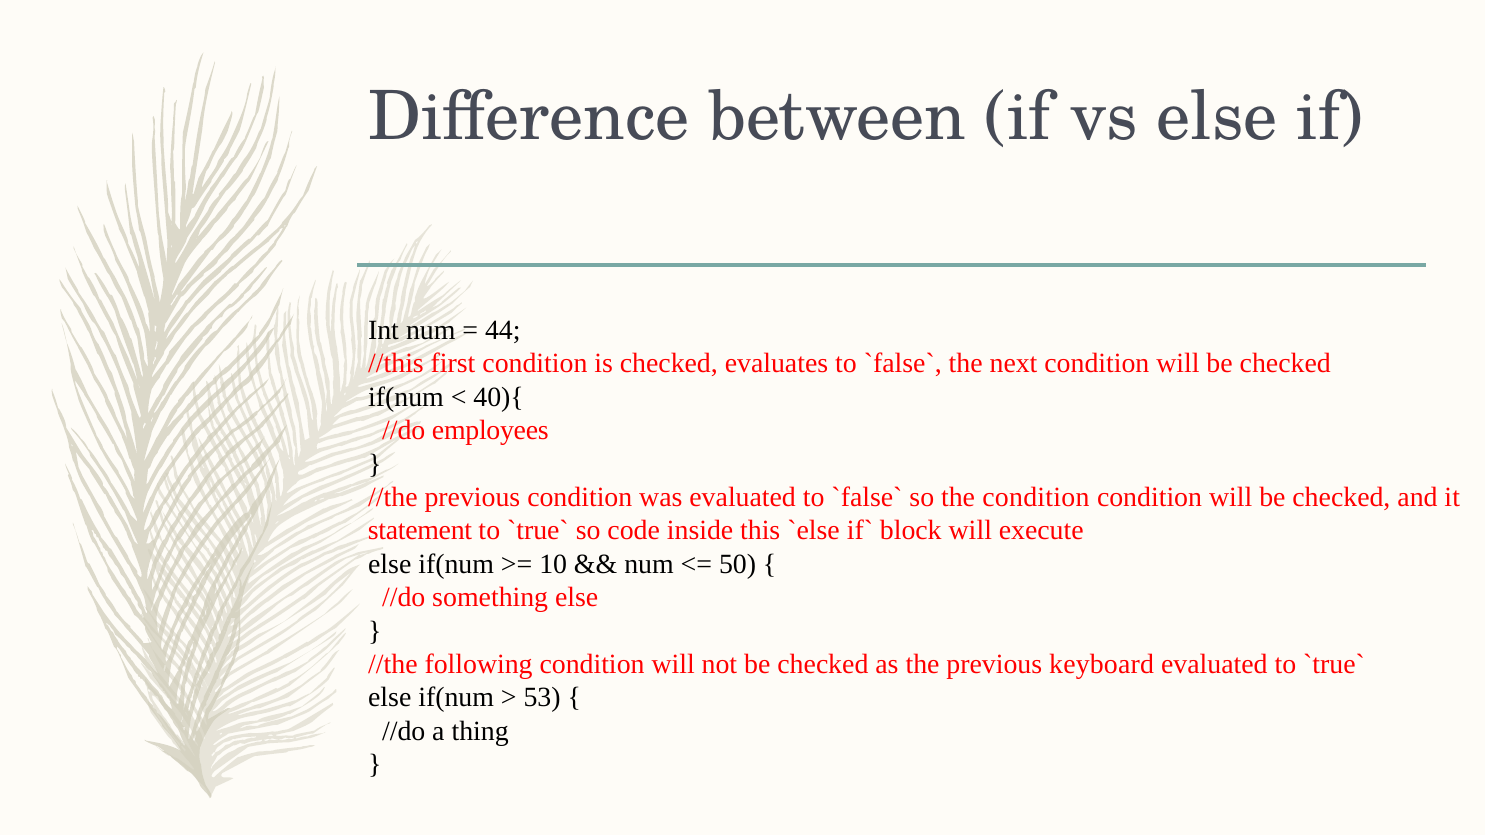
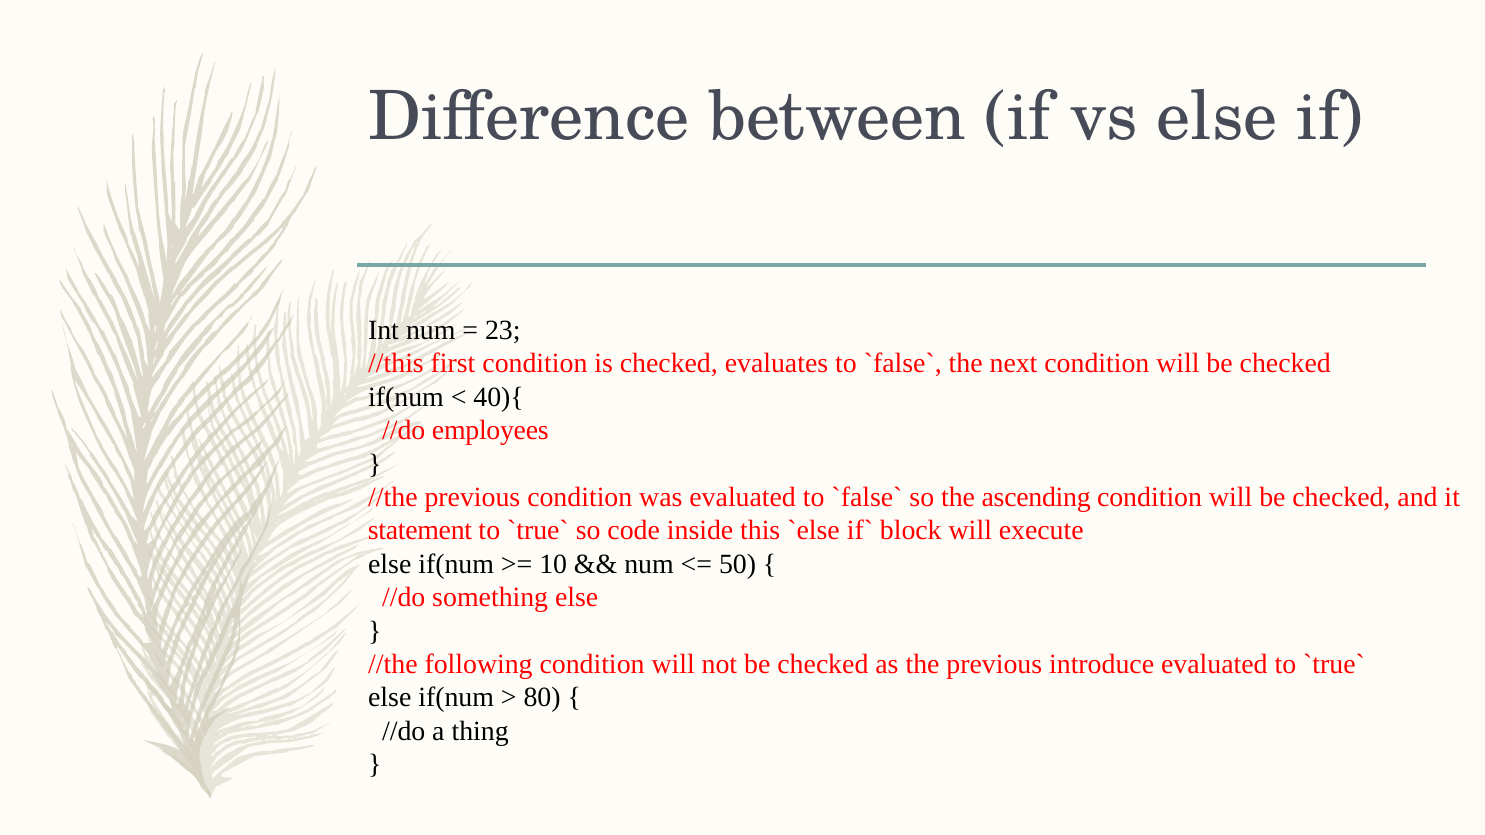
44: 44 -> 23 (503, 330)
the condition: condition -> ascending (1036, 497)
keyboard: keyboard -> introduce (1102, 664)
53: 53 -> 80 (542, 698)
